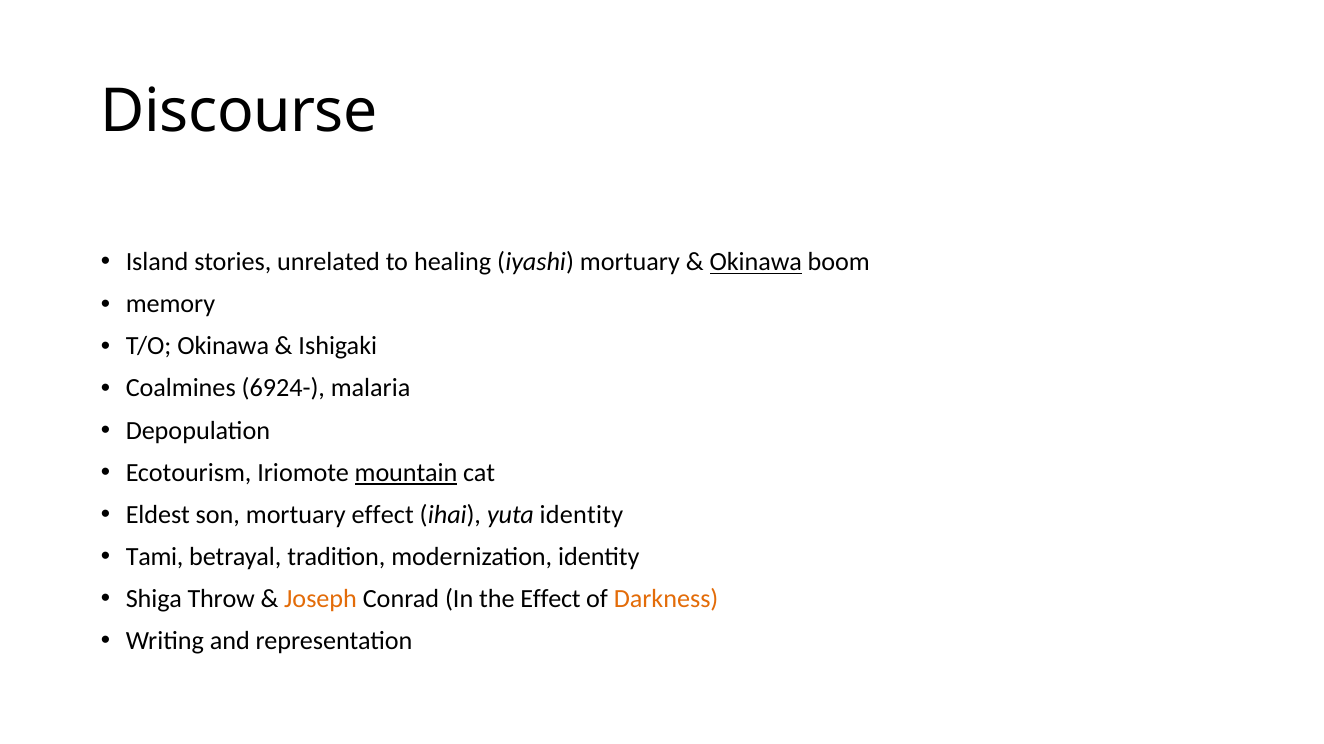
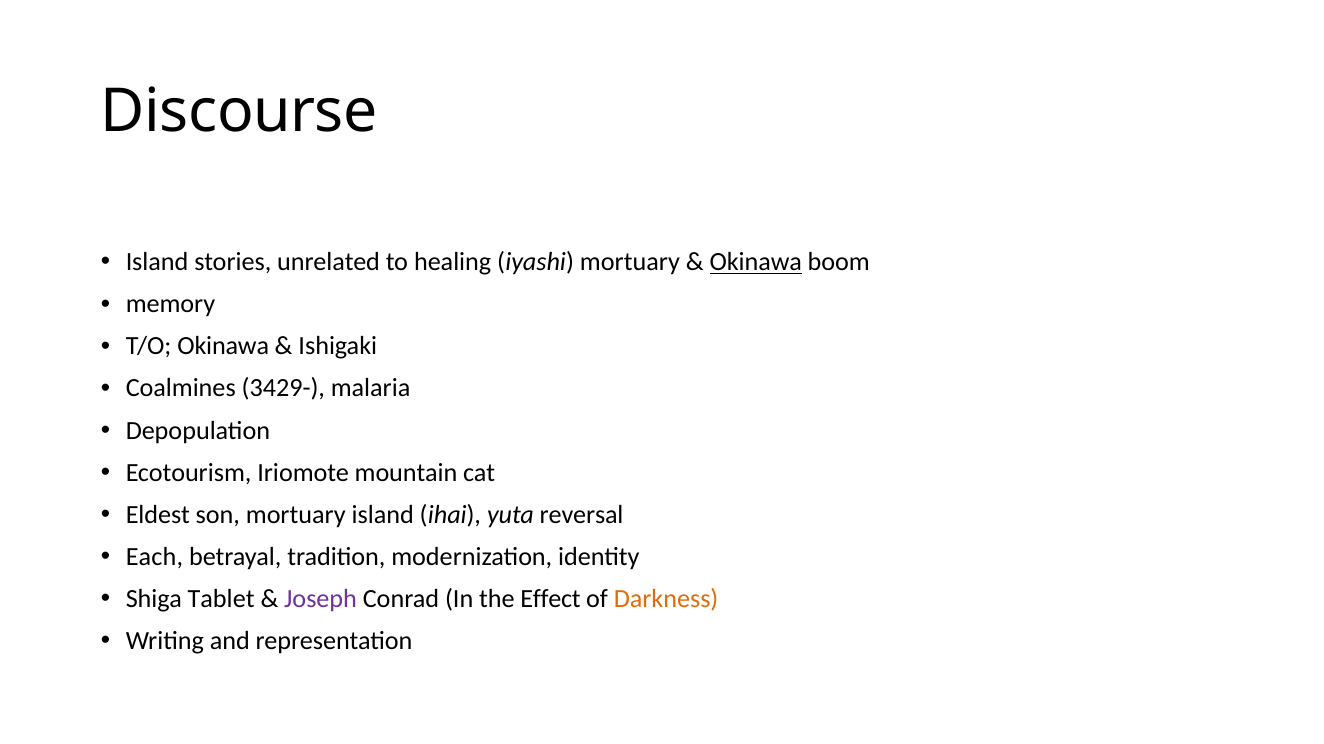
6924-: 6924- -> 3429- (283, 389)
mountain underline: present -> none (406, 473)
mortuary effect: effect -> island (383, 515)
yuta identity: identity -> reversal (582, 515)
Tami: Tami -> Each (154, 557)
Throw: Throw -> Tablet (221, 599)
Joseph colour: orange -> purple (321, 599)
